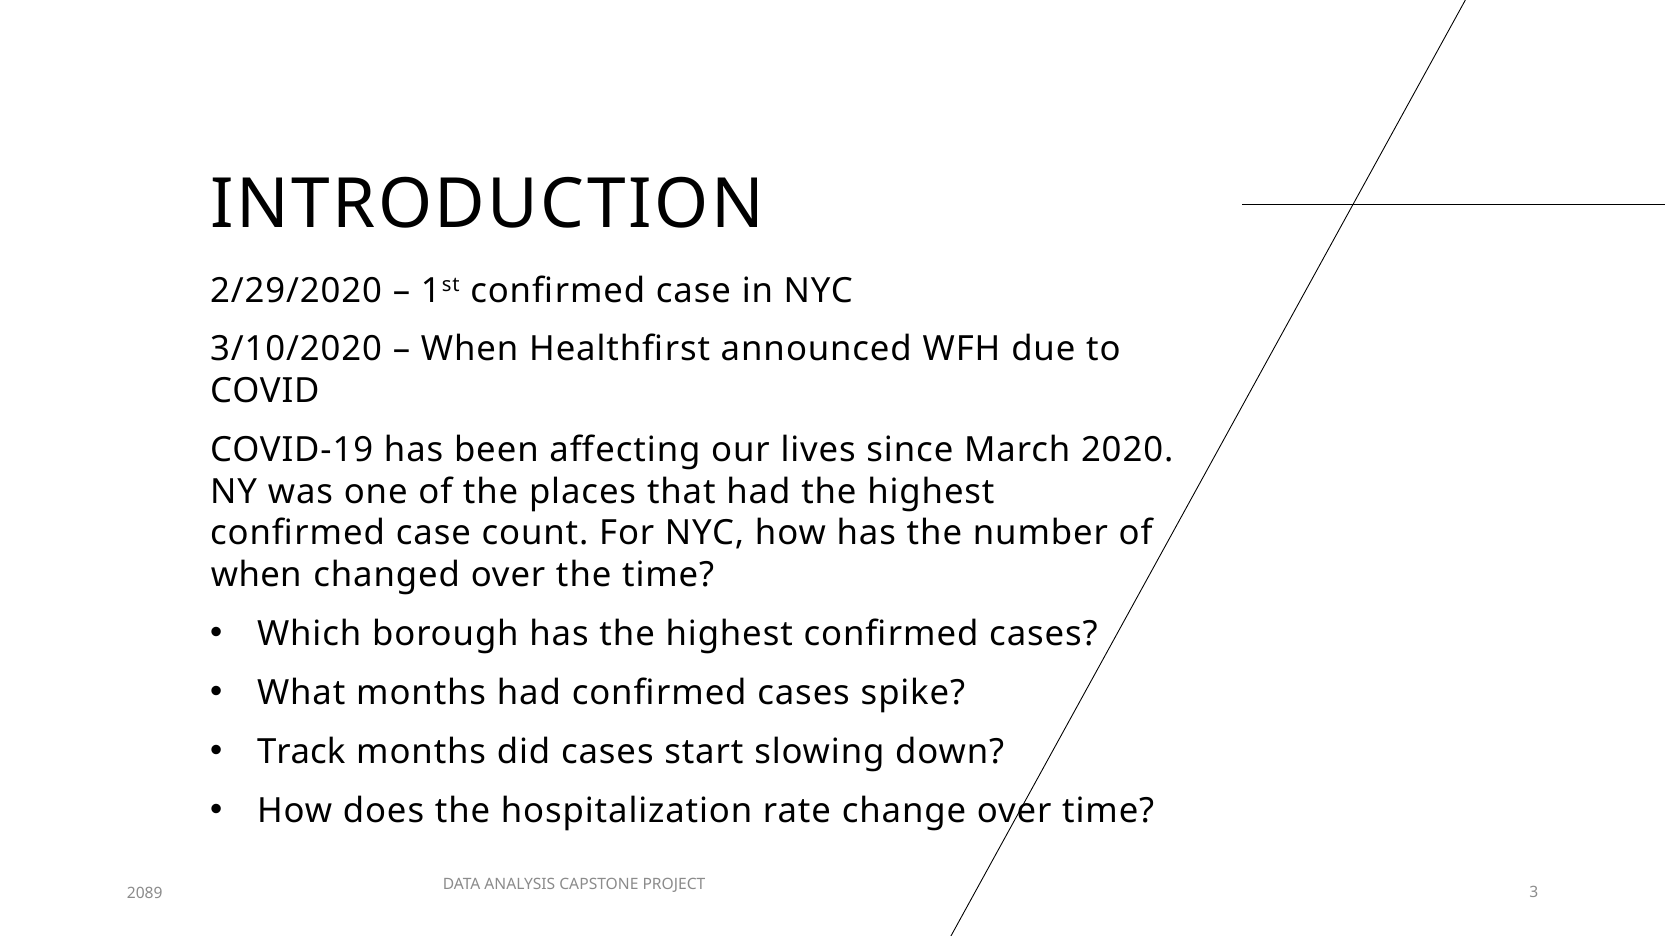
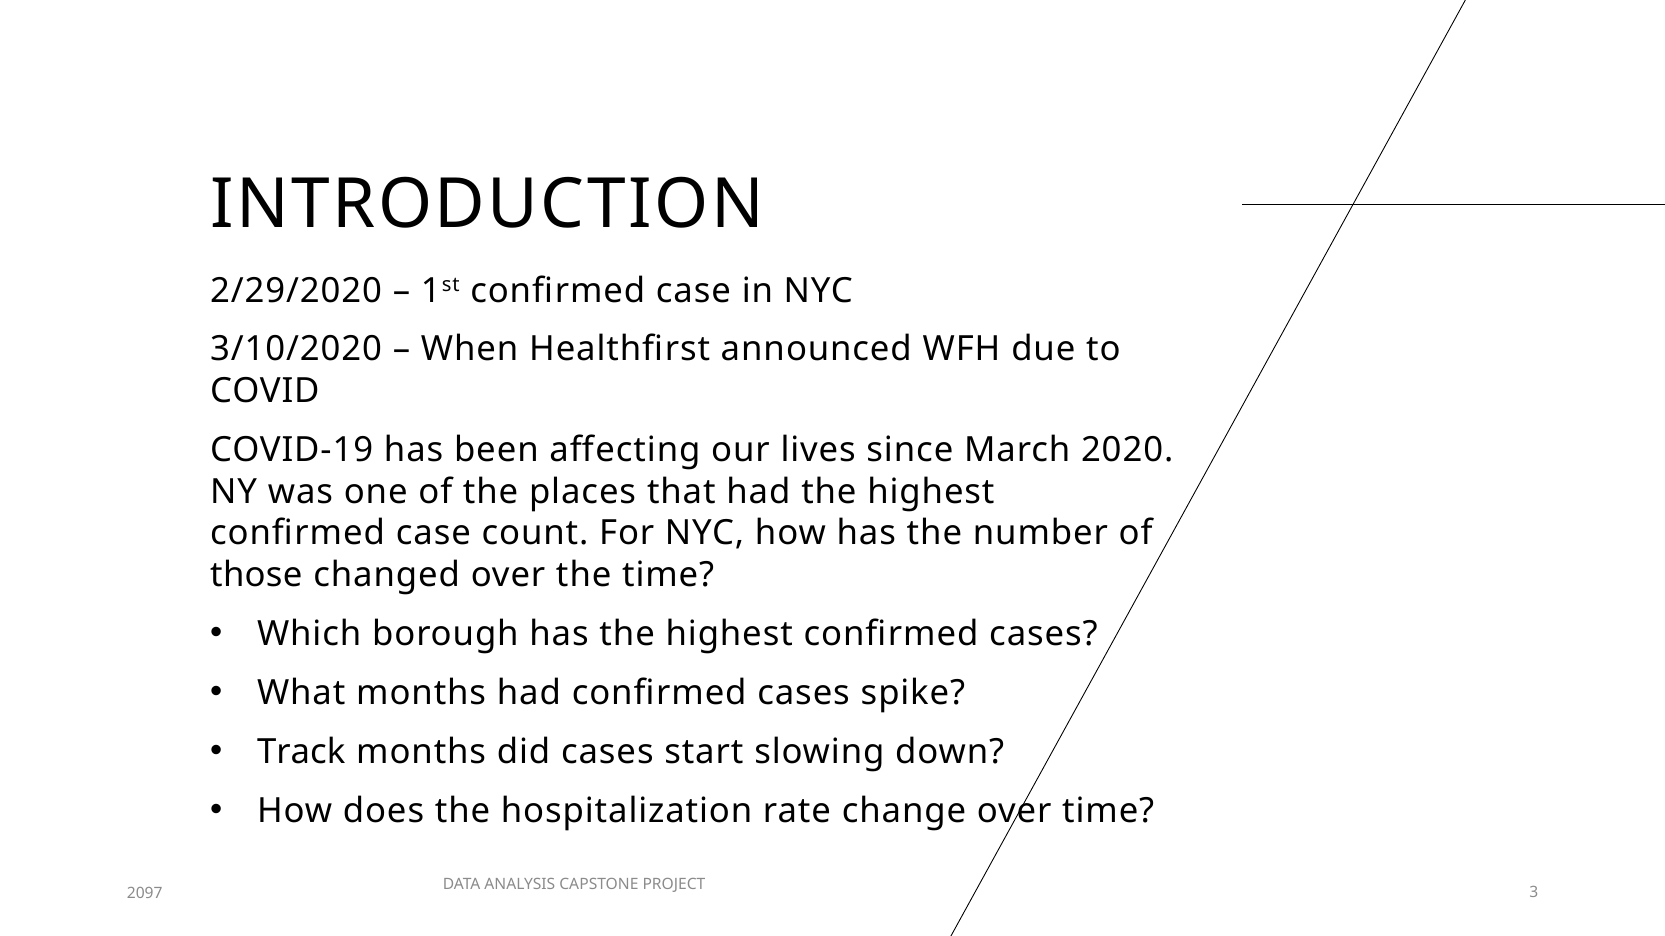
when: when -> those (256, 575)
2089: 2089 -> 2097 (145, 894)
